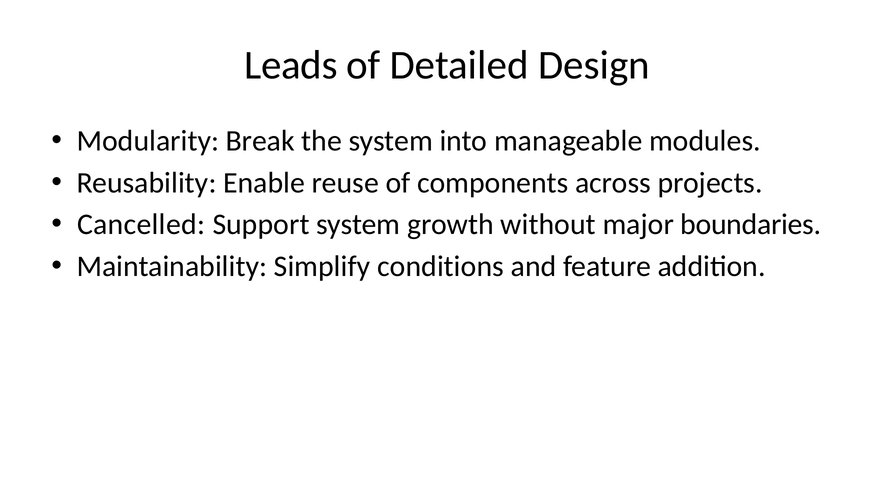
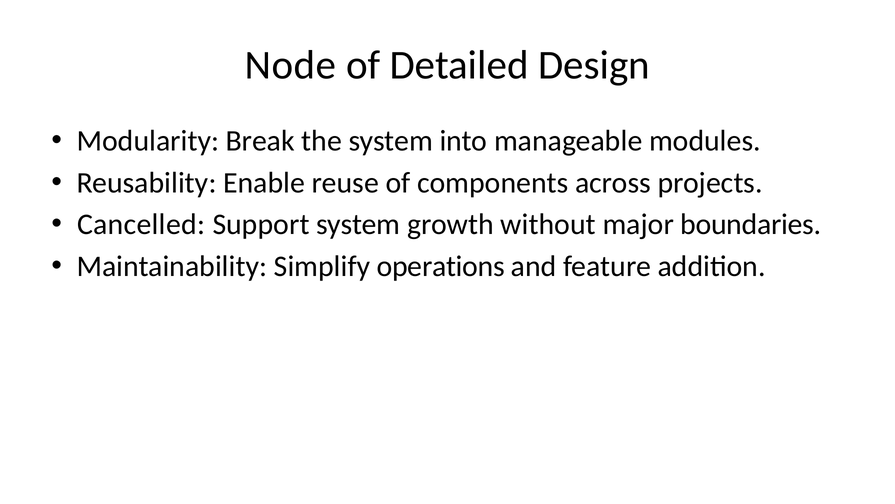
Leads: Leads -> Node (291, 65)
conditions: conditions -> operations (441, 266)
